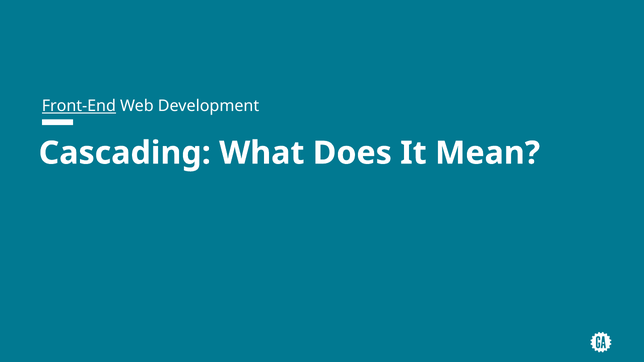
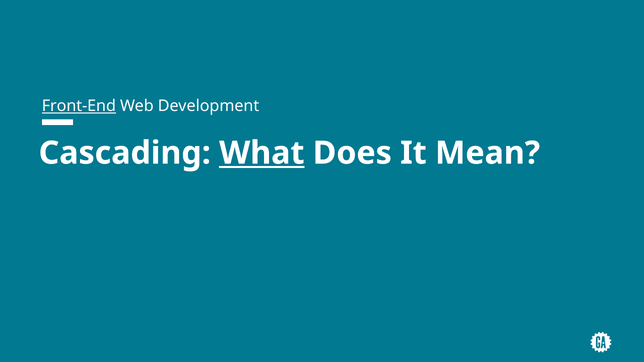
What underline: none -> present (262, 153)
